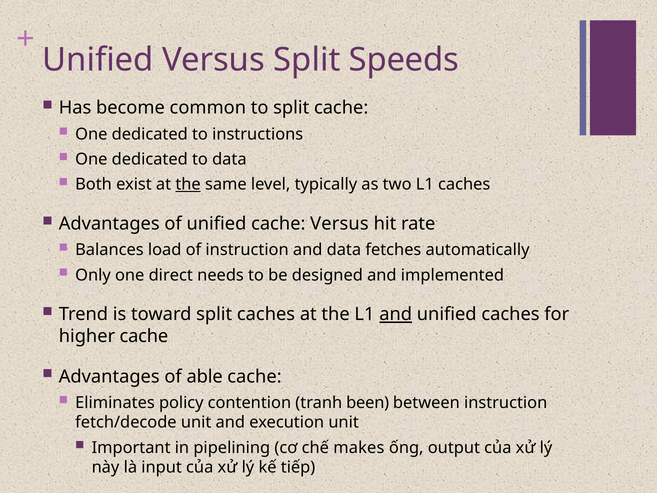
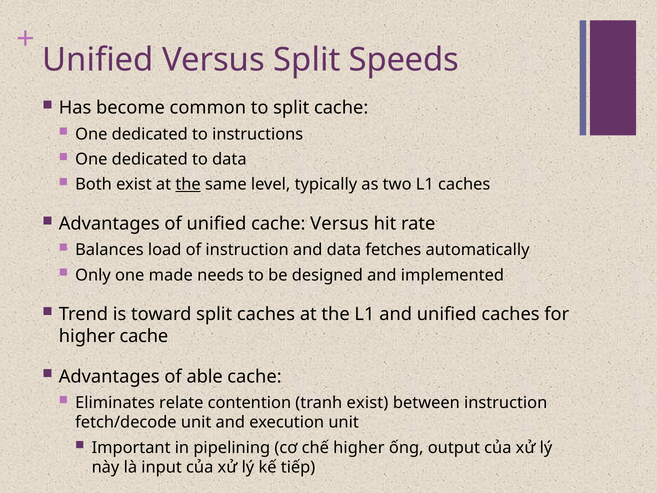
direct: direct -> made (171, 275)
and underline: present -> none (396, 314)
policy: policy -> relate (181, 402)
tranh been: been -> exist (367, 402)
chế makes: makes -> higher (359, 447)
